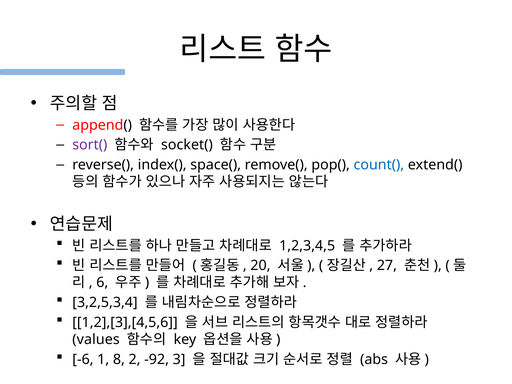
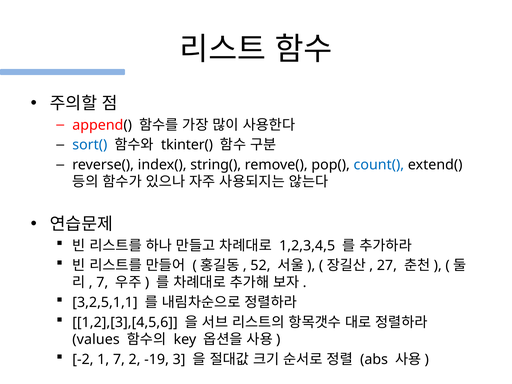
sort( colour: purple -> blue (90, 145)
socket(: socket( -> tkinter( (187, 145)
space(: space( -> string( (216, 165)
20: 20 -> 52 (260, 266)
6: 6 -> 7 (102, 283)
3,2,5,3,4: 3,2,5,3,4 -> 3,2,5,1,1 (105, 303)
-6: -6 -> -2 (83, 359)
1 8: 8 -> 7 (119, 359)
-92: -92 -> -19 (157, 359)
